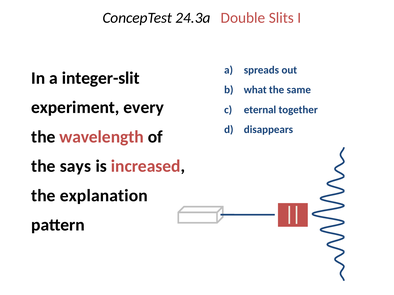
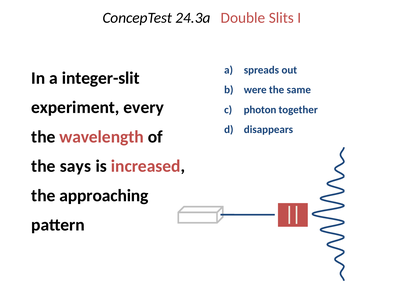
what: what -> were (255, 90)
eternal: eternal -> photon (260, 110)
explanation: explanation -> approaching (104, 196)
